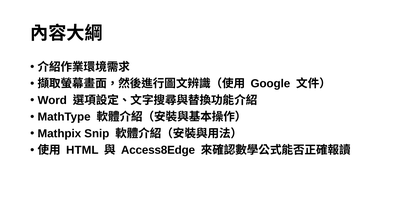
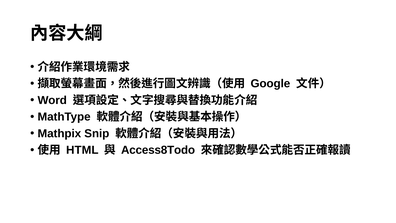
Access8Edge: Access8Edge -> Access8Todo (158, 150)
